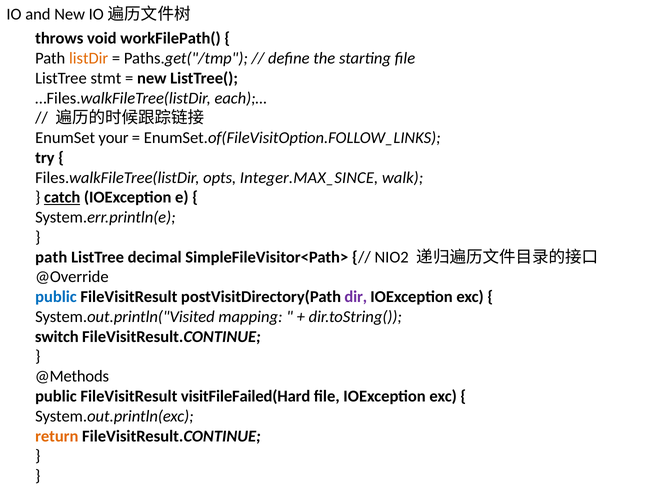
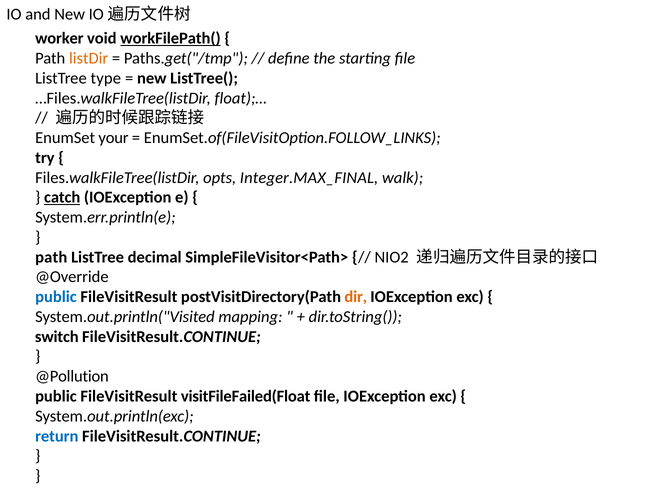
throws: throws -> worker (59, 38)
workFilePath( underline: none -> present (171, 38)
stmt: stmt -> type (106, 78)
each);…: each);… -> float);… (241, 98)
Integer.MAX_SINCE: Integer.MAX_SINCE -> Integer.MAX_FINAL (309, 177)
dir colour: purple -> orange (356, 297)
@Methods: @Methods -> @Pollution (72, 376)
visitFileFailed(Hard: visitFileFailed(Hard -> visitFileFailed(Float (246, 396)
return colour: orange -> blue (57, 436)
